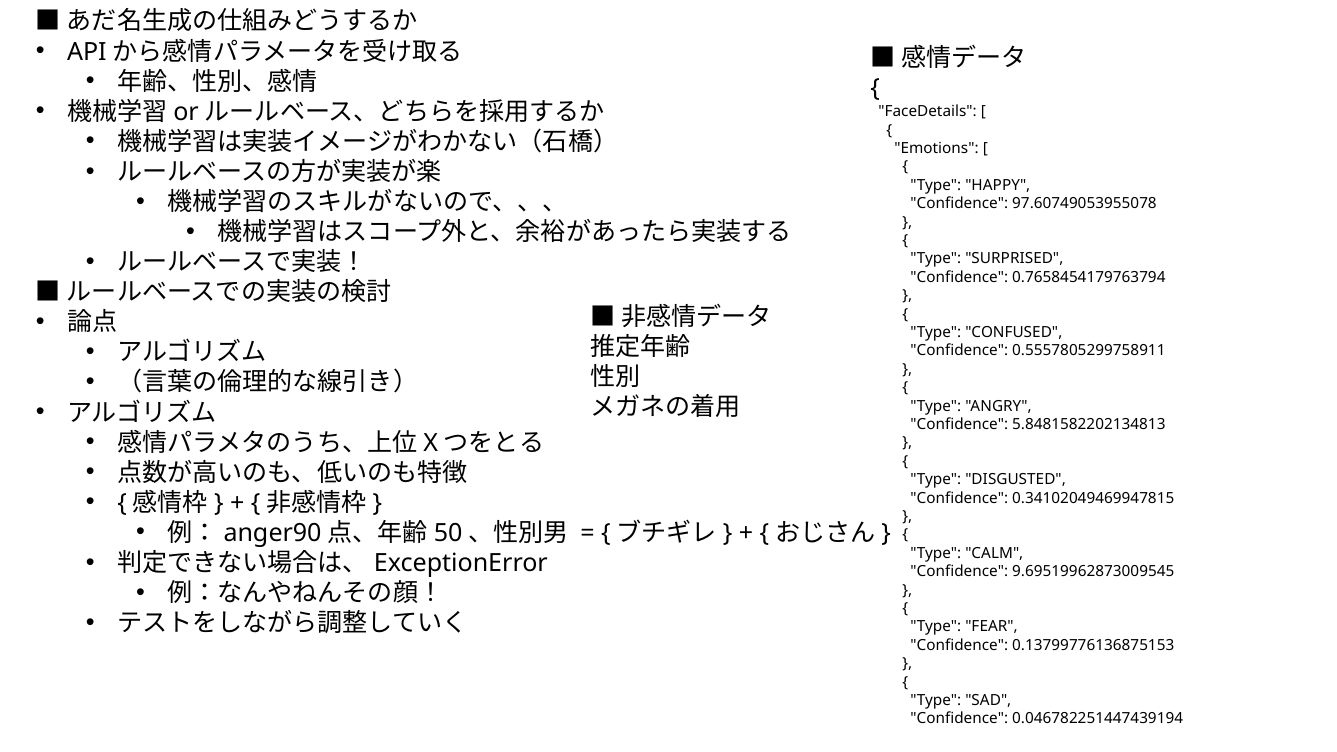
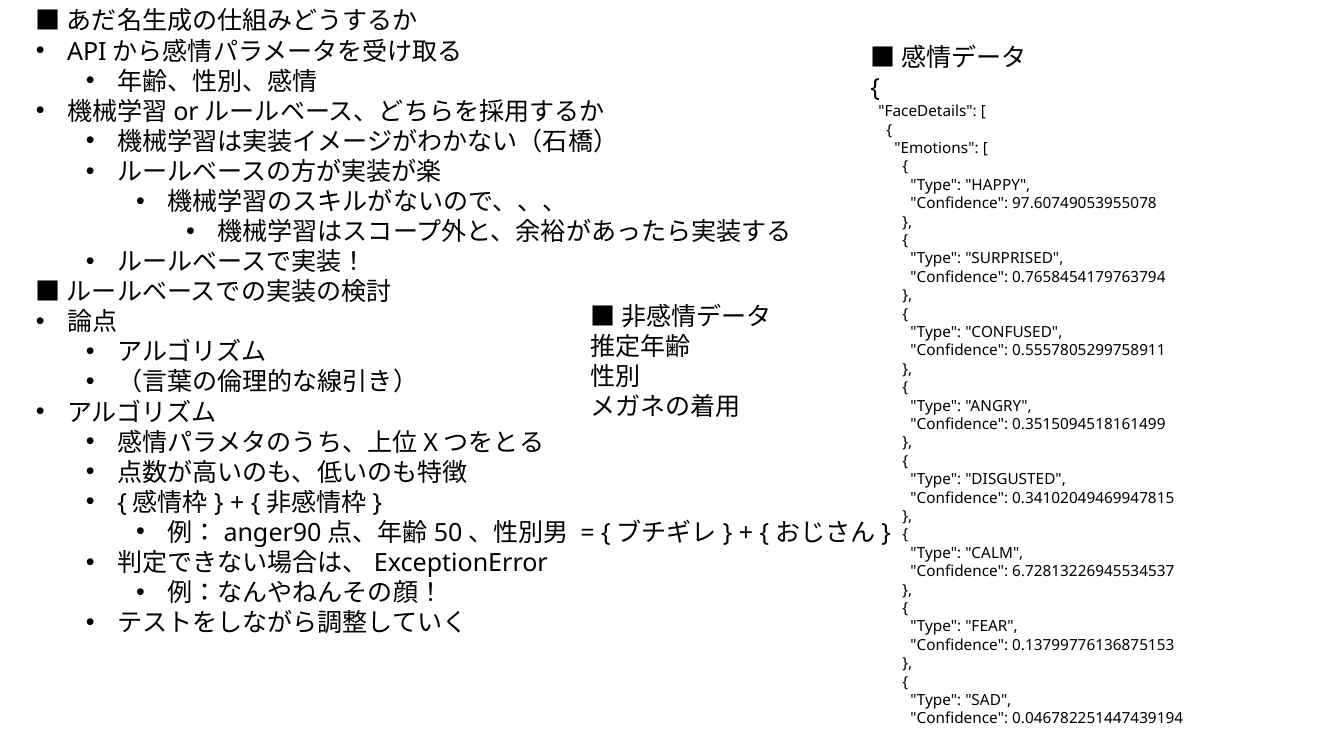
5.8481582202134813: 5.8481582202134813 -> 0.3515094518161499 (1089, 425)
9.69519962873009545: 9.69519962873009545 -> 6.72813226945534537 (1093, 572)
